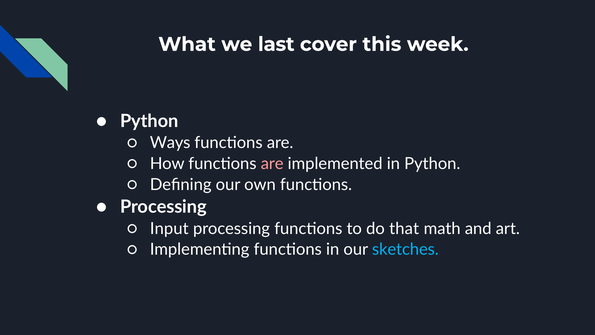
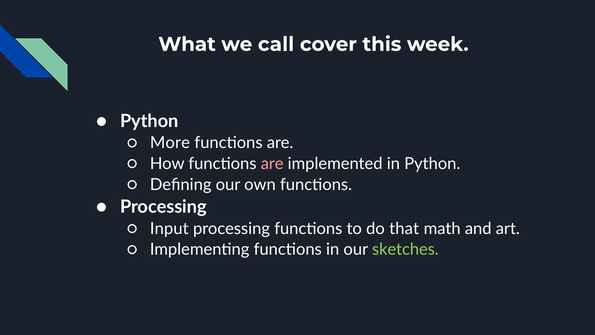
last: last -> call (276, 44)
Ways: Ways -> More (170, 143)
sketches colour: light blue -> light green (405, 249)
